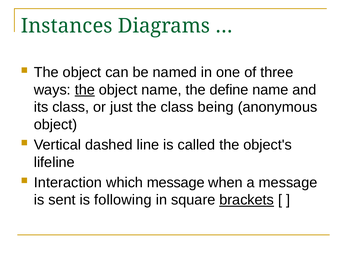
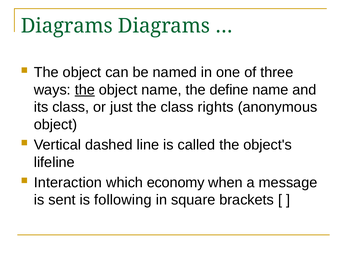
Instances: Instances -> Diagrams (67, 26)
being: being -> rights (216, 107)
which message: message -> economy (176, 182)
brackets underline: present -> none (247, 199)
